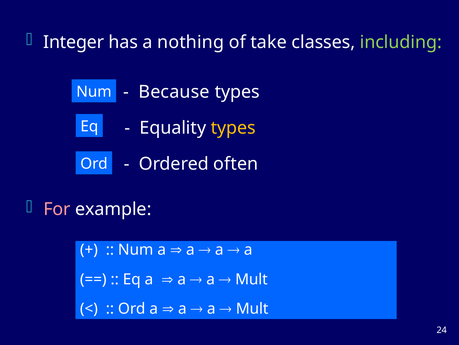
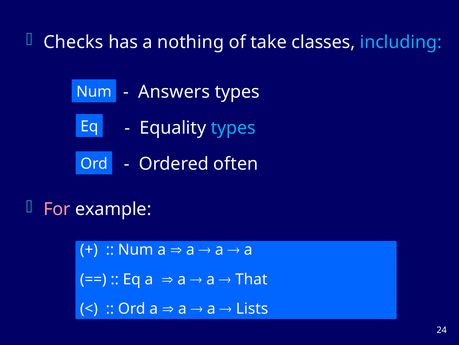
Integer: Integer -> Checks (73, 42)
including colour: light green -> light blue (401, 42)
Because: Because -> Answers (174, 92)
types colour: yellow -> light blue (233, 127)
Mult: Mult -> That (251, 279)
Mult: Mult -> Lists (252, 308)
